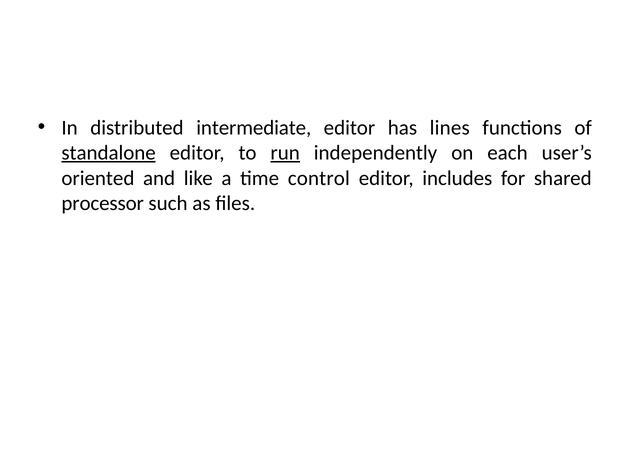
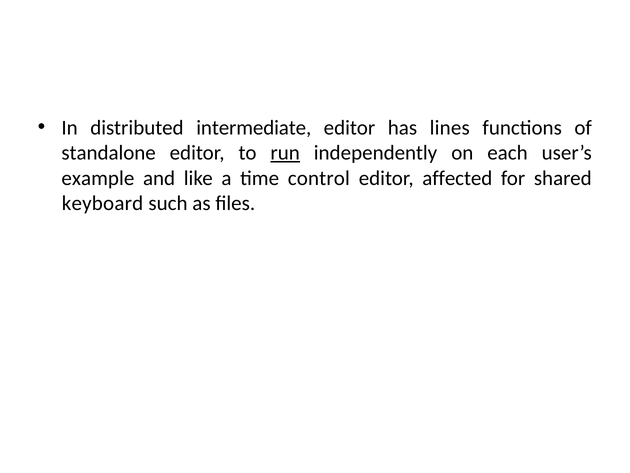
standalone underline: present -> none (109, 153)
oriented: oriented -> example (98, 178)
includes: includes -> affected (457, 178)
processor: processor -> keyboard (102, 203)
